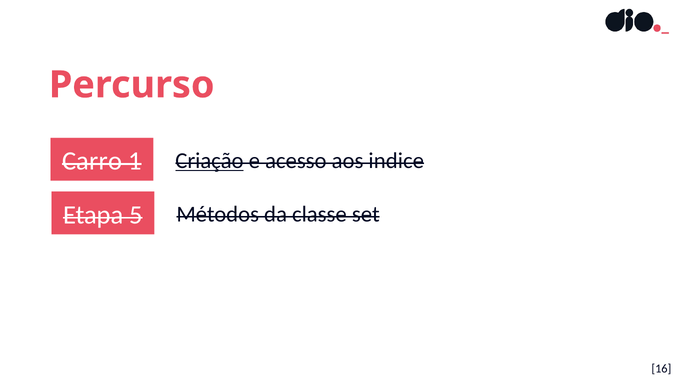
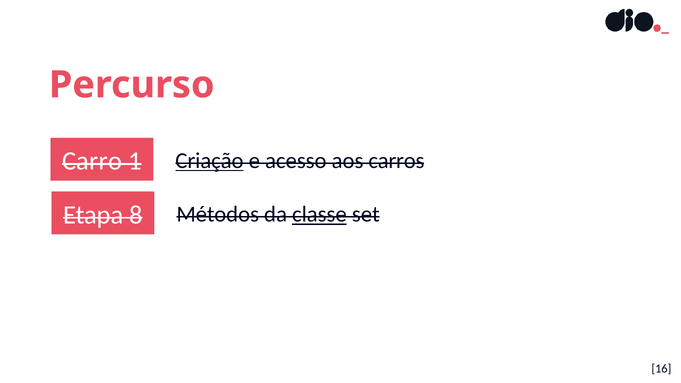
indice: indice -> carros (396, 161)
5: 5 -> 8 (136, 215)
classe underline: none -> present (319, 214)
